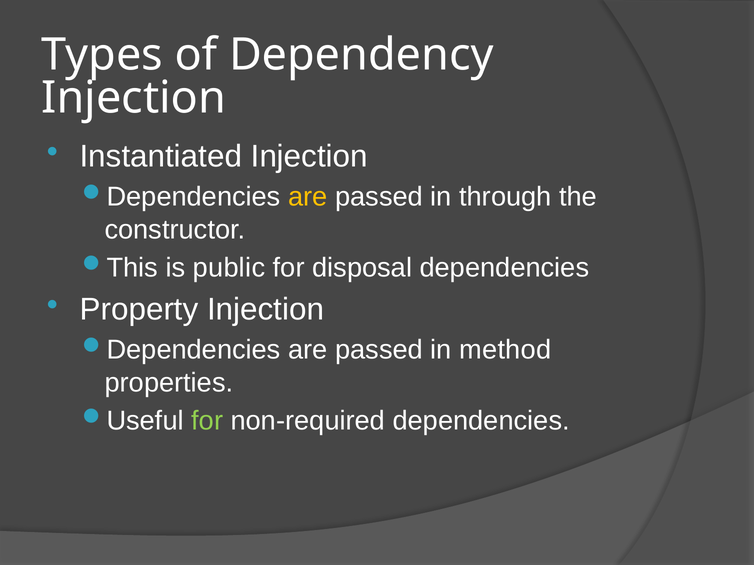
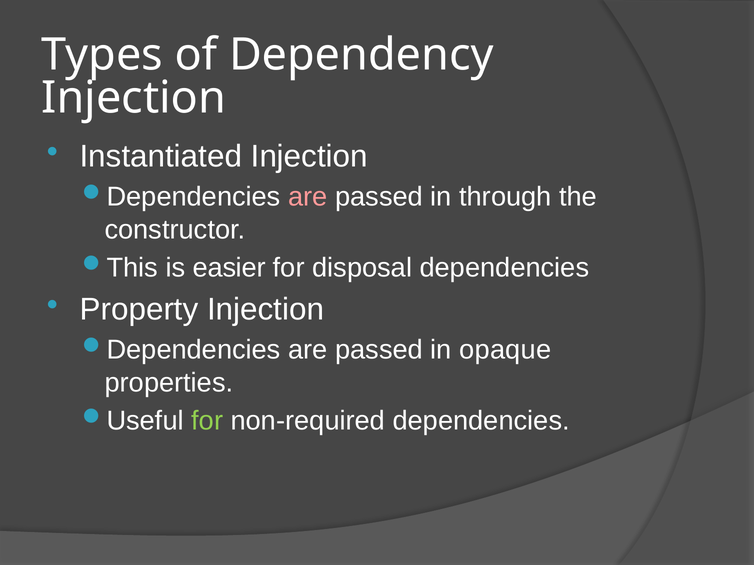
are colour: yellow -> pink (308, 197)
public: public -> easier (229, 268)
method: method -> opaque (505, 350)
